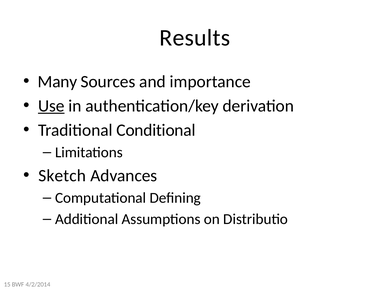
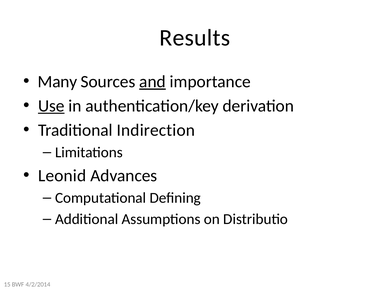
and underline: none -> present (152, 82)
Conditional: Conditional -> Indirection (156, 130)
Sketch: Sketch -> Leonid (62, 176)
